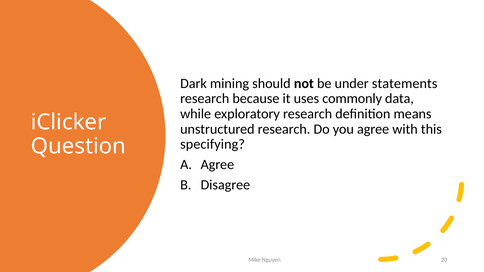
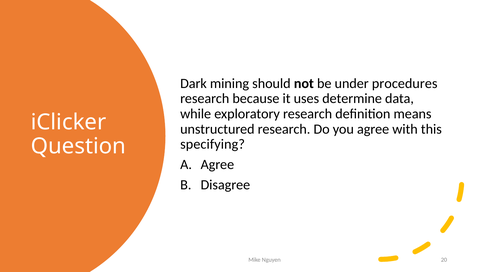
statements: statements -> procedures (405, 84)
commonly: commonly -> determine (352, 99)
